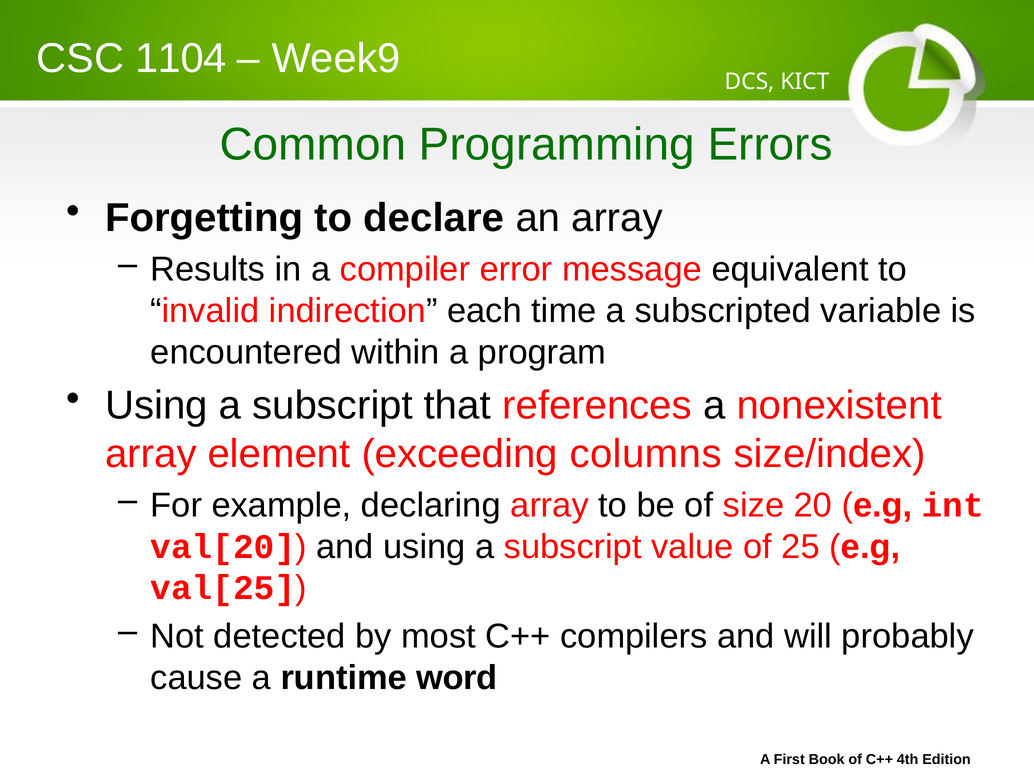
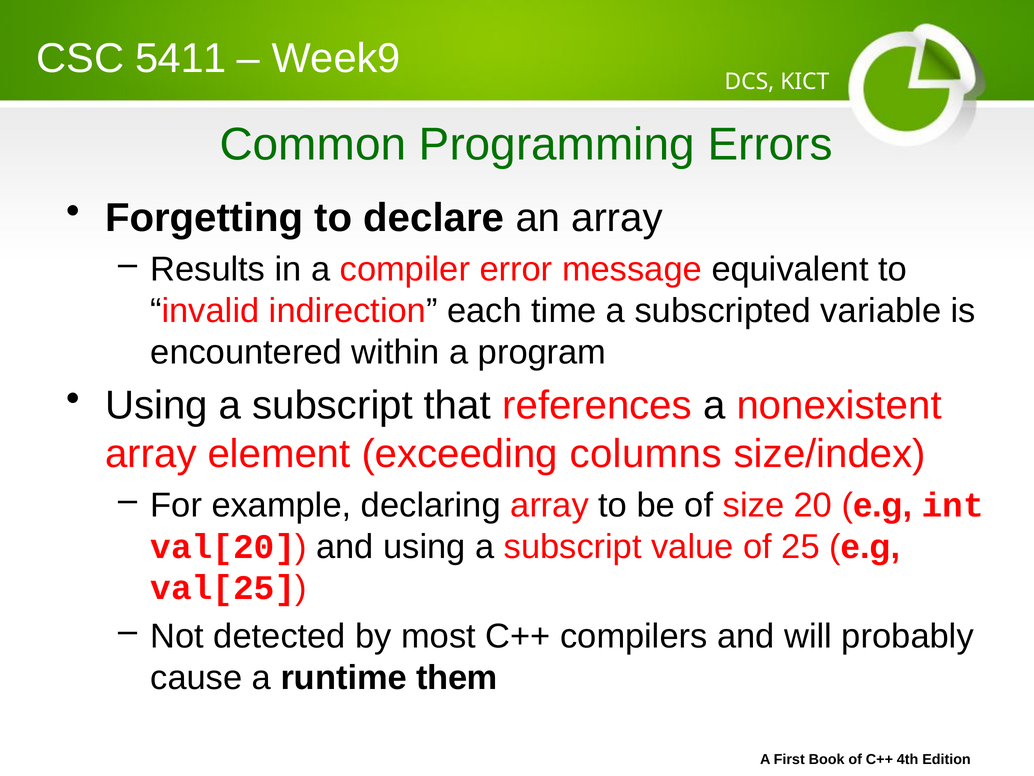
1104: 1104 -> 5411 (181, 58)
word: word -> them (457, 677)
